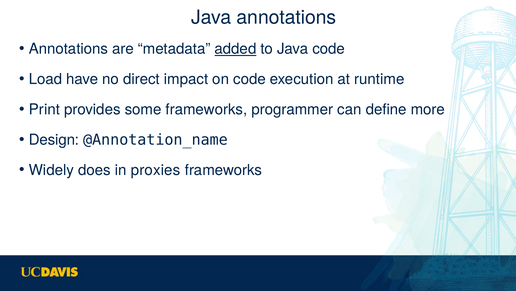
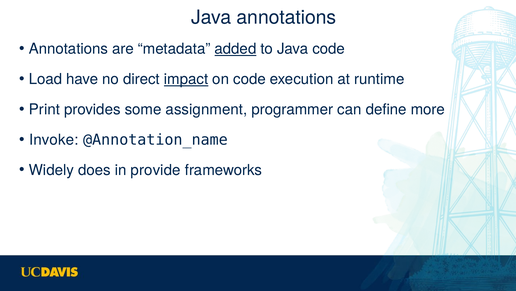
impact underline: none -> present (186, 79)
some frameworks: frameworks -> assignment (206, 109)
Design: Design -> Invoke (54, 140)
proxies: proxies -> provide (156, 170)
